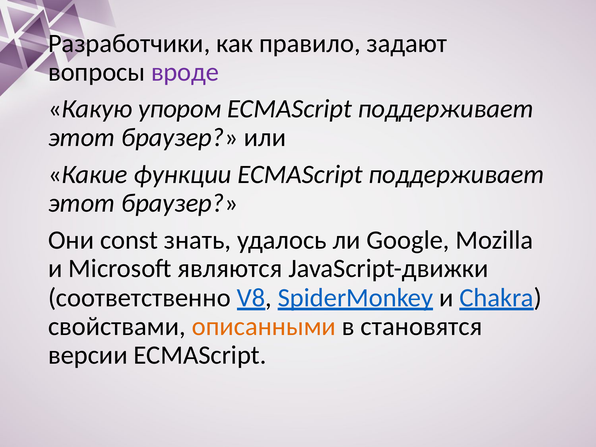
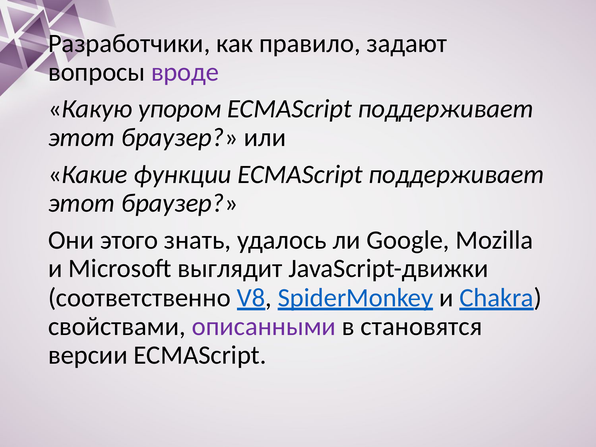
const: const -> этого (129, 240)
являются: являются -> выглядит (230, 269)
описанными colour: orange -> purple (264, 326)
